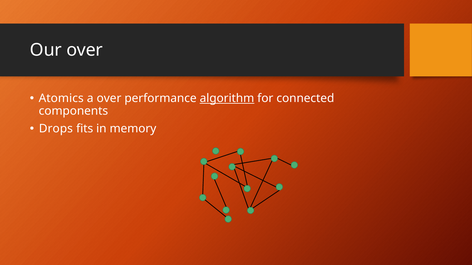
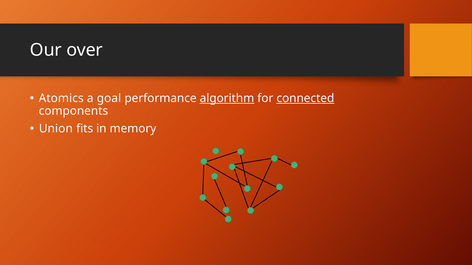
a over: over -> goal (109, 99)
connected underline: none -> present (305, 99)
Drops: Drops -> Union (56, 129)
